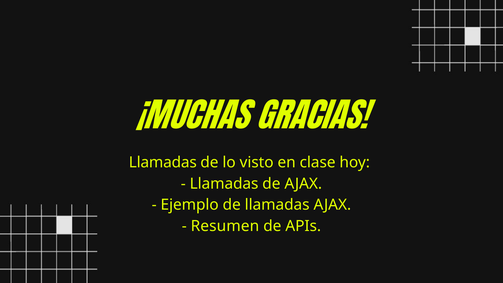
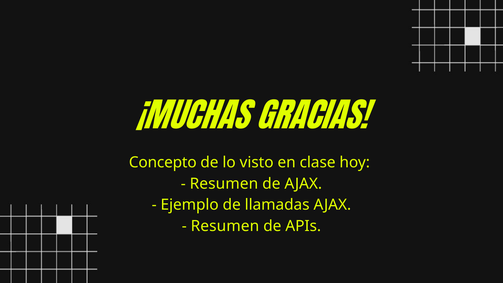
Llamadas: Llamadas -> Concepto (163, 162)
Llamadas: Llamadas -> Resumen (224, 184)
